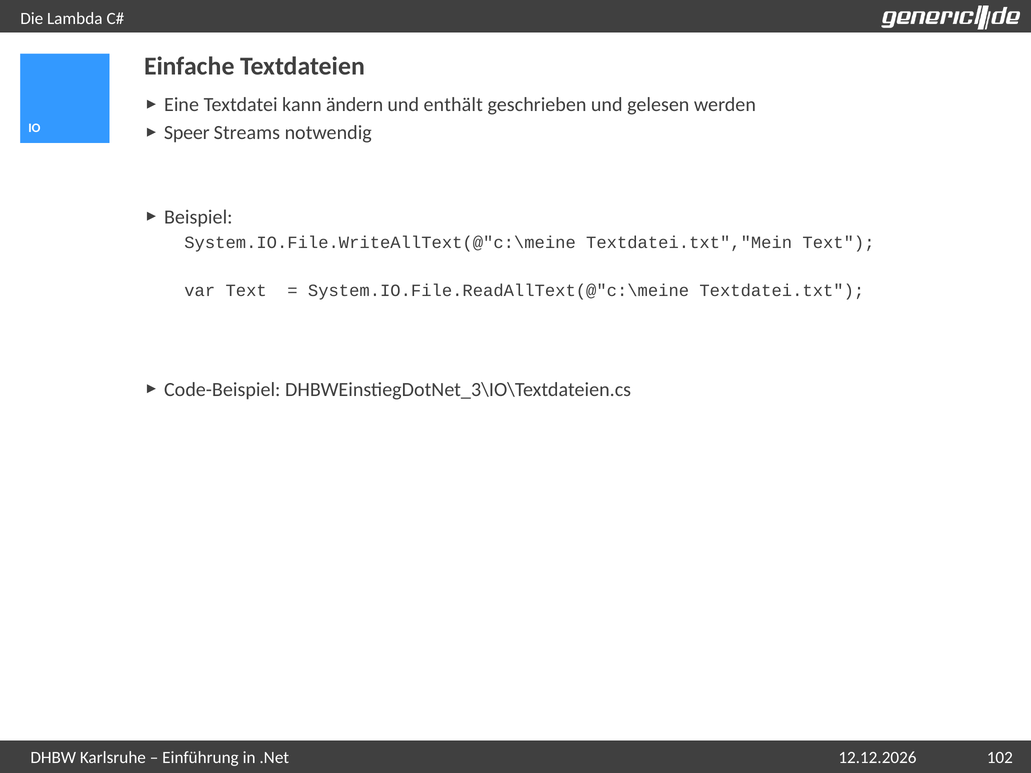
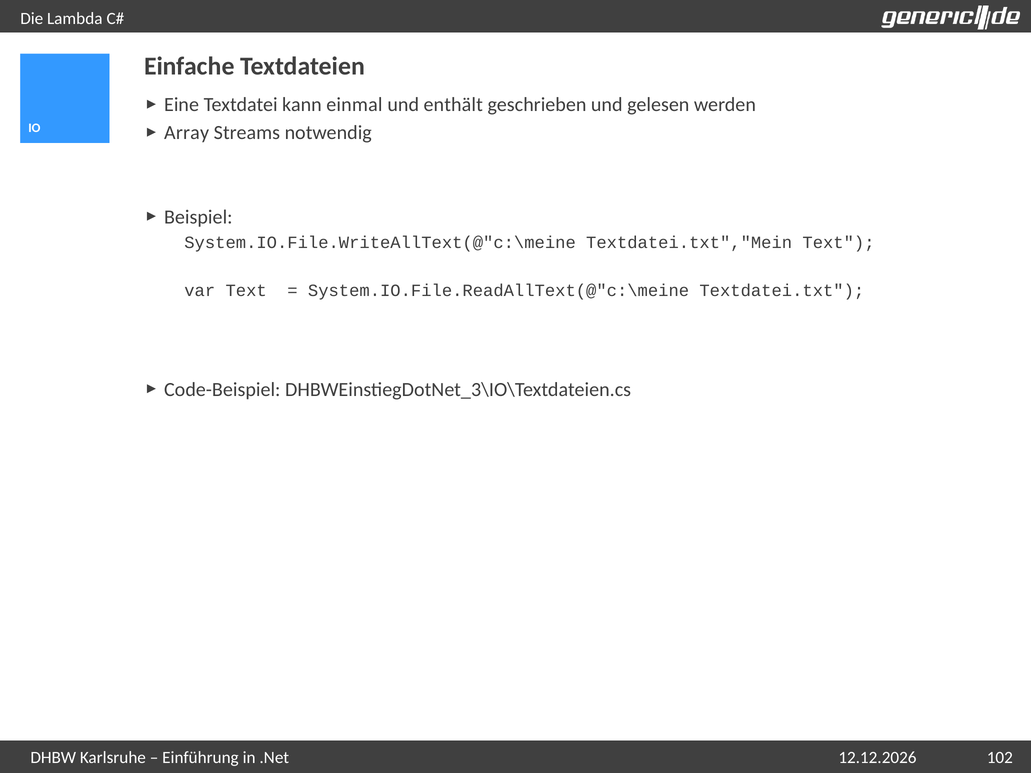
ändern: ändern -> einmal (354, 105)
Speer: Speer -> Array (187, 133)
